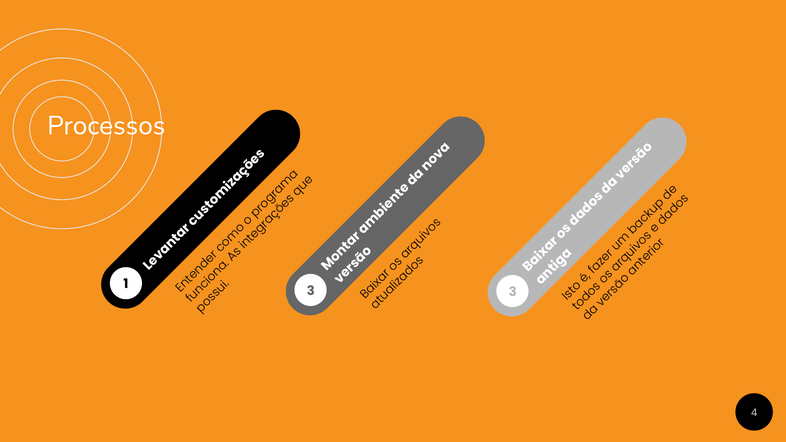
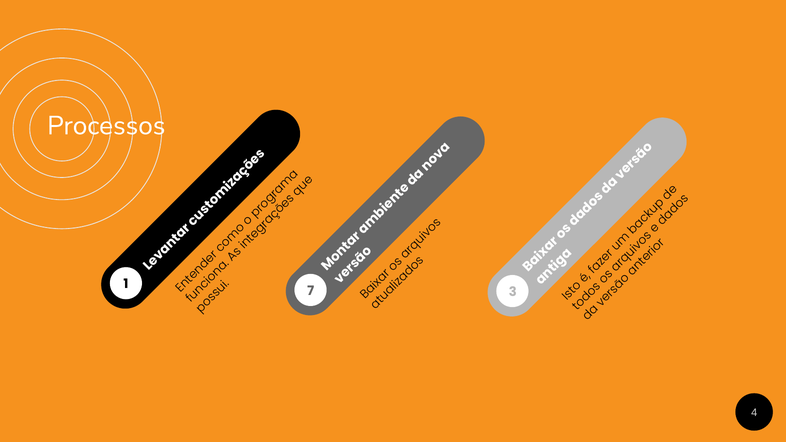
3: 3 -> 7 (311, 291)
